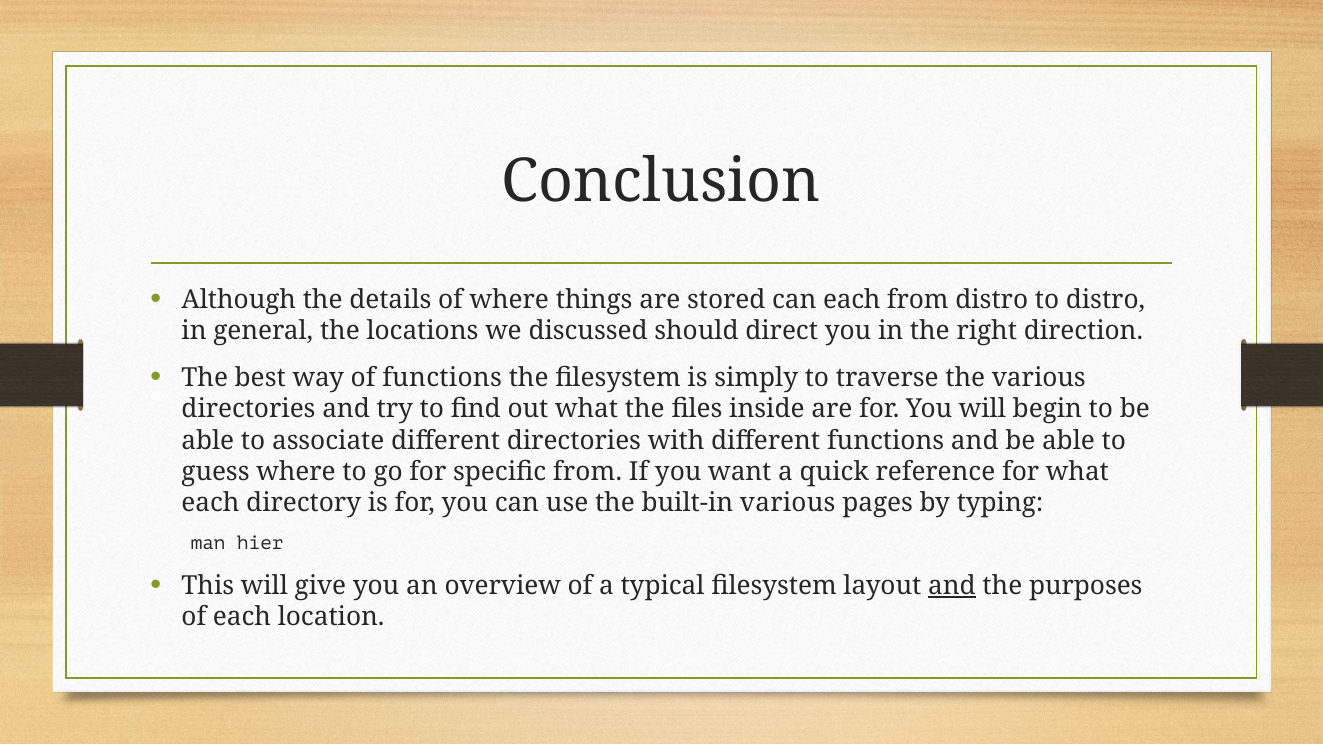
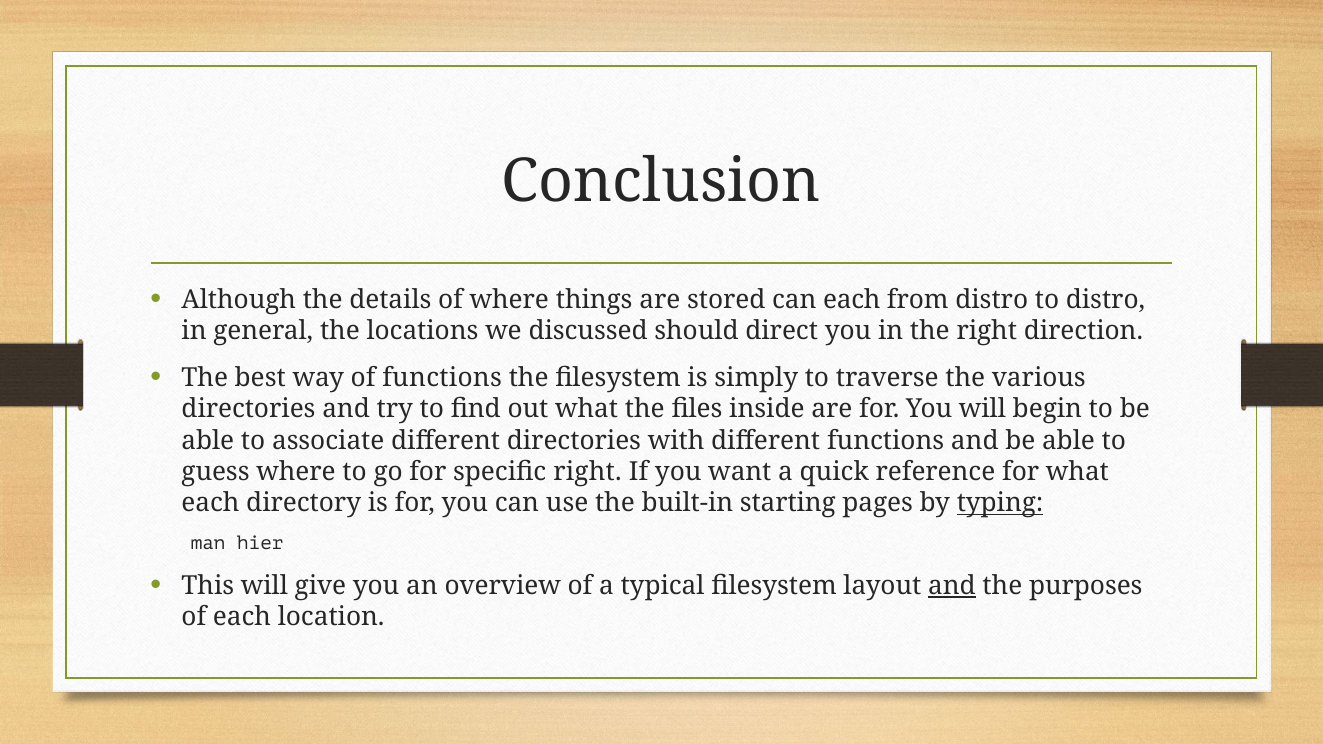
specific from: from -> right (588, 472)
built-in various: various -> starting (788, 503)
typing underline: none -> present (1000, 503)
